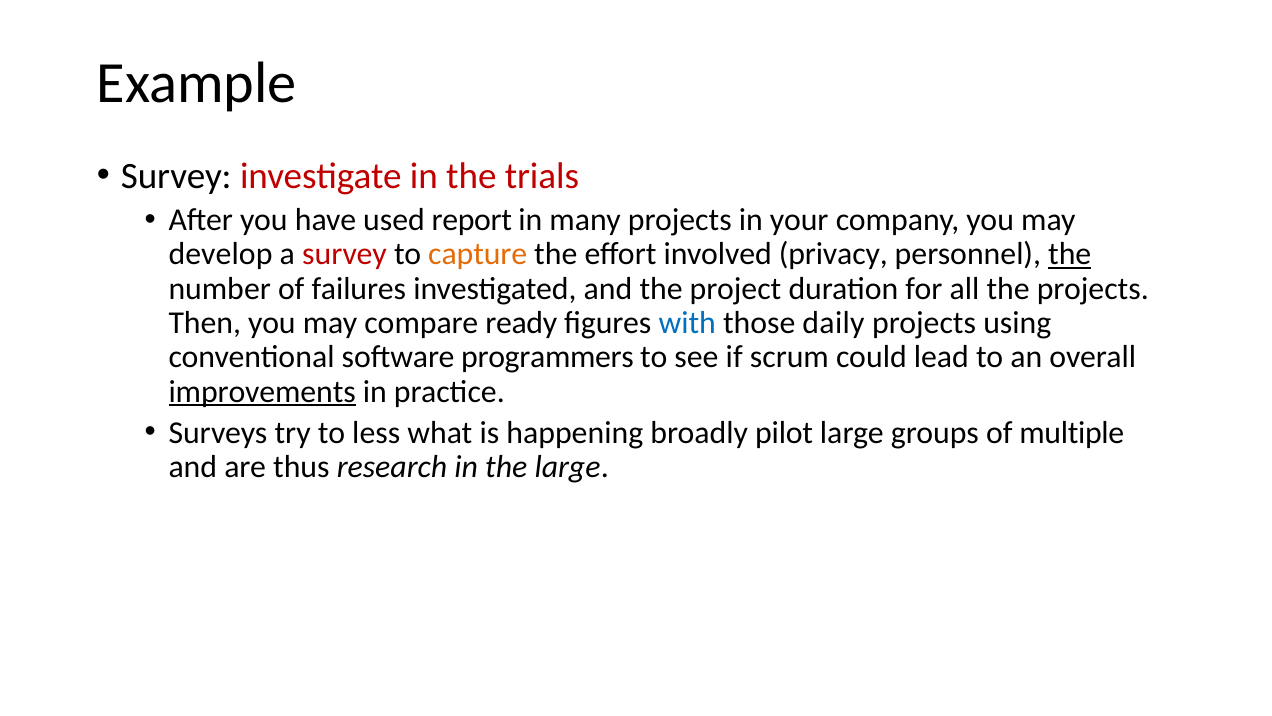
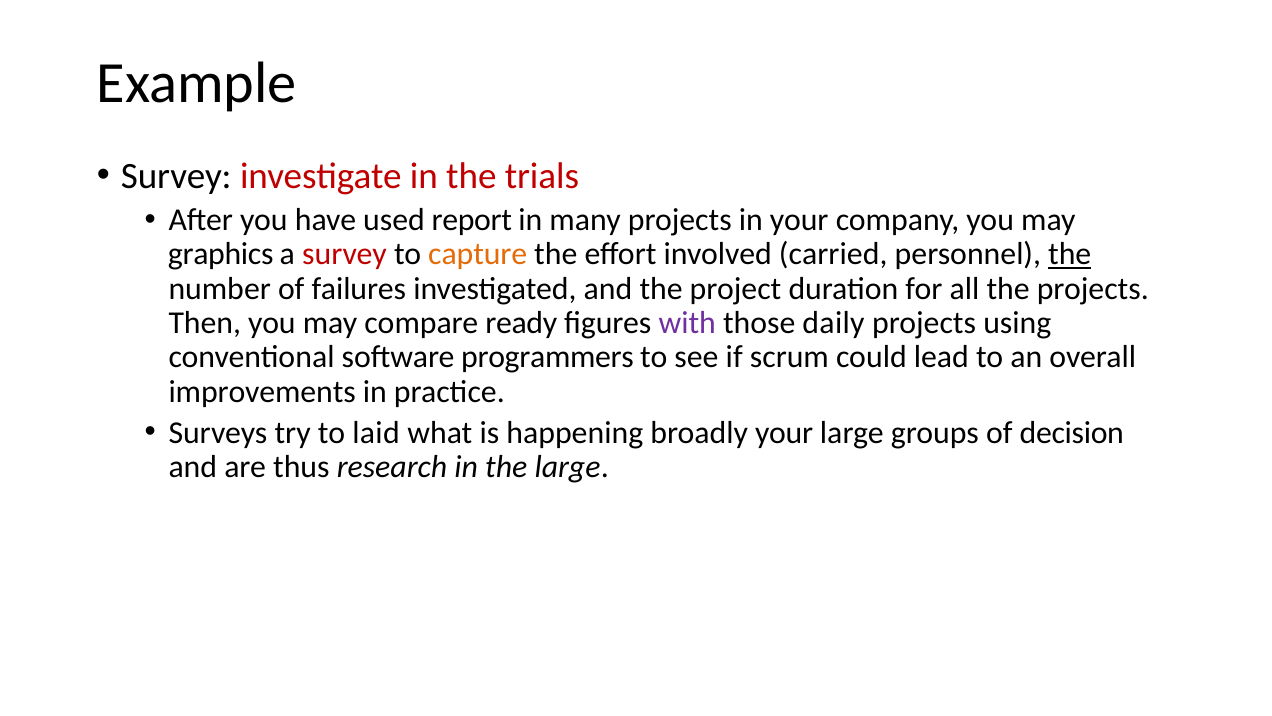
develop: develop -> graphics (221, 254)
privacy: privacy -> carried (833, 254)
with colour: blue -> purple (687, 323)
improvements underline: present -> none (262, 391)
less: less -> laid (376, 432)
broadly pilot: pilot -> your (784, 432)
multiple: multiple -> decision (1072, 432)
